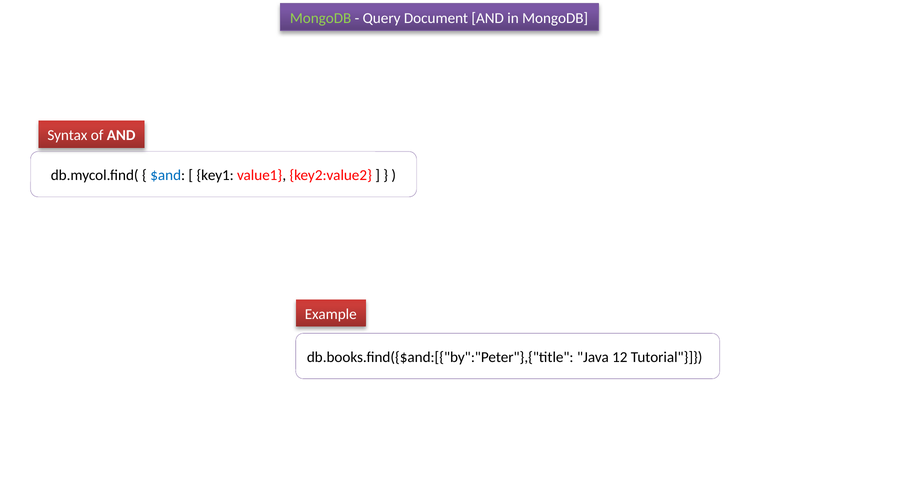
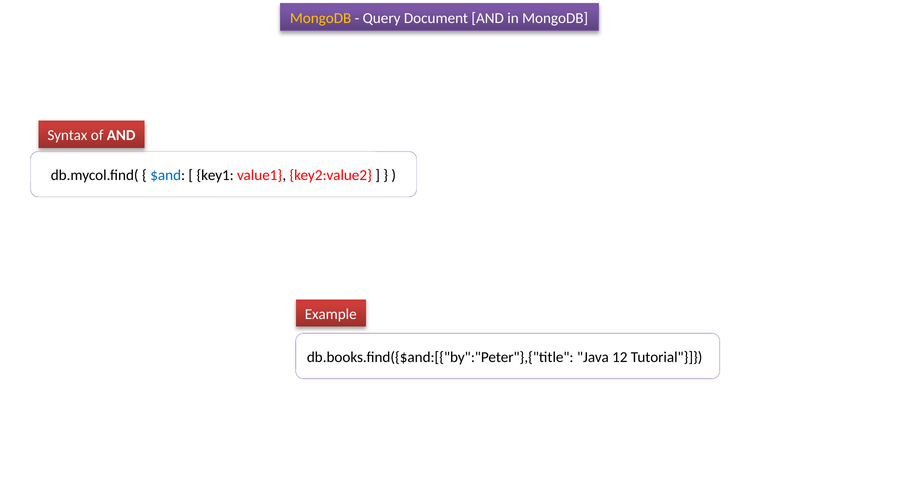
MongoDB colour: light green -> yellow (321, 18)
